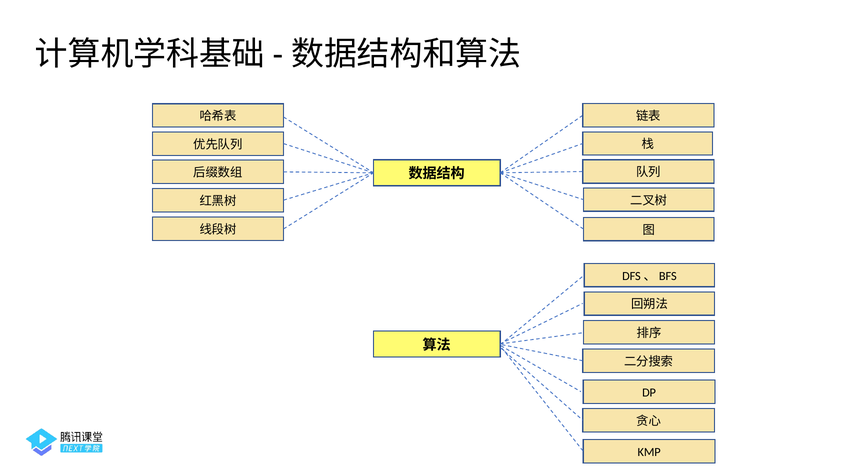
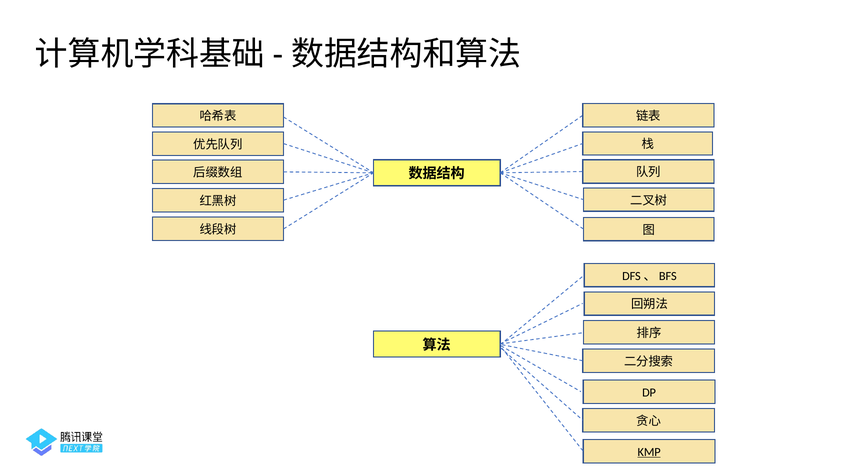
KMP underline: none -> present (649, 452)
